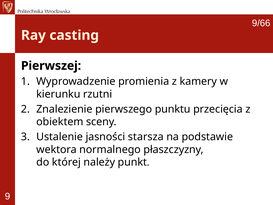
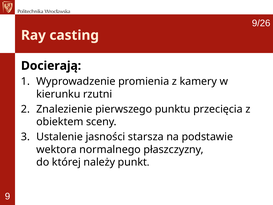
9/66: 9/66 -> 9/26 (261, 23)
Pierwszej: Pierwszej -> Docierają (51, 66)
